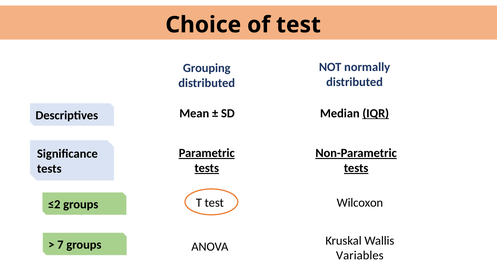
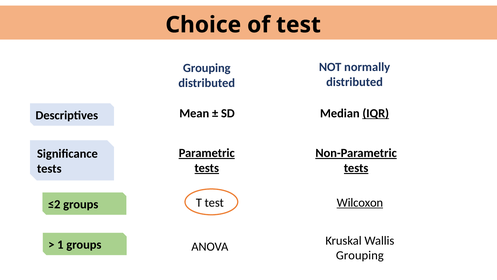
Wilcoxon underline: none -> present (360, 202)
7: 7 -> 1 (60, 244)
Variables: Variables -> Grouping (360, 255)
